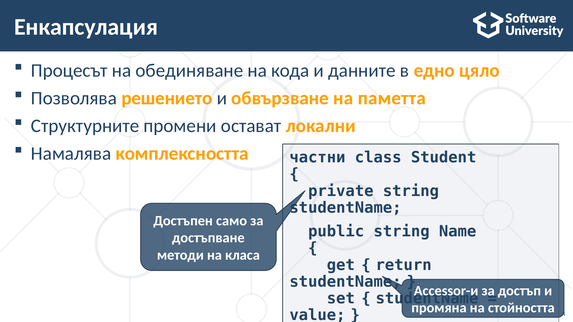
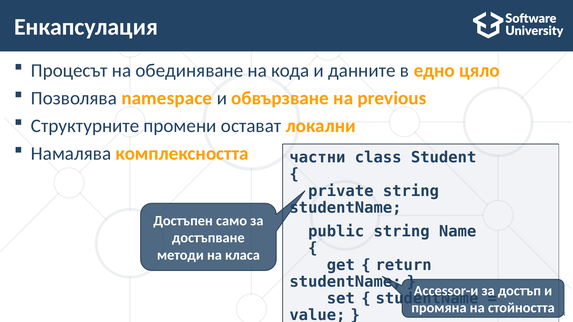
решението: решението -> namespace (167, 98)
паметта: паметта -> previous (392, 98)
